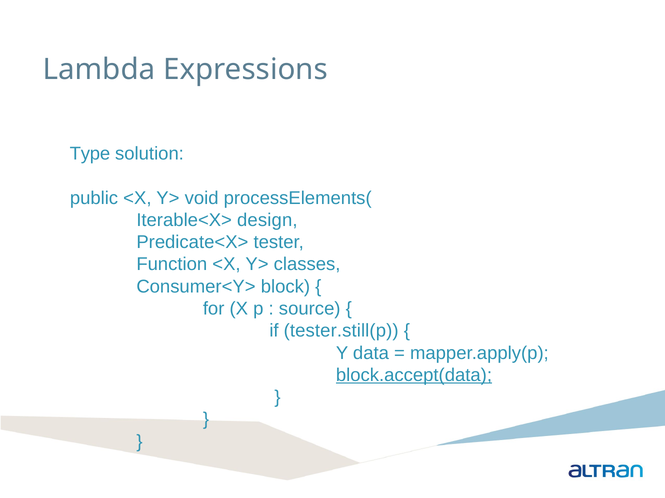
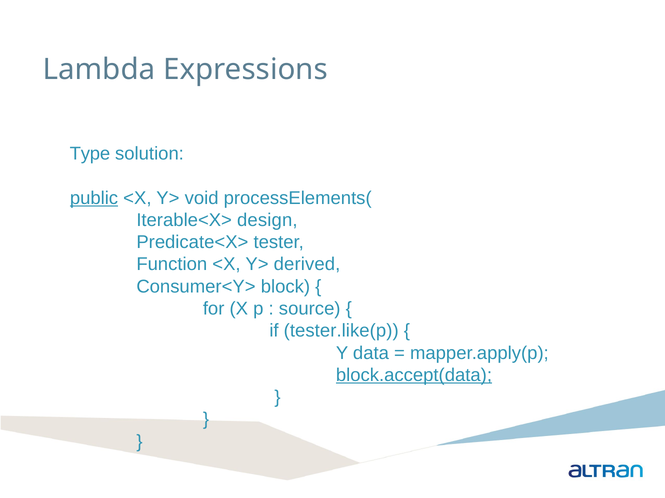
public underline: none -> present (94, 198)
classes: classes -> derived (307, 265)
tester.still(p: tester.still(p -> tester.like(p (341, 331)
